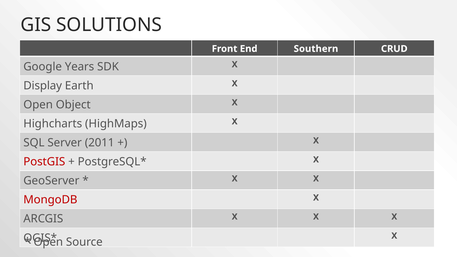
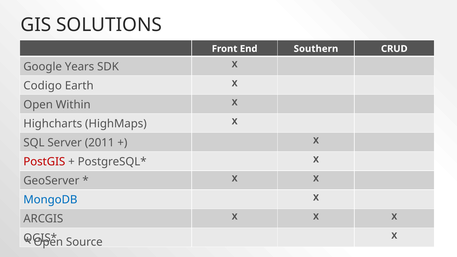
Display: Display -> Codigo (43, 86)
Object: Object -> Within (73, 105)
MongoDB colour: red -> blue (50, 200)
